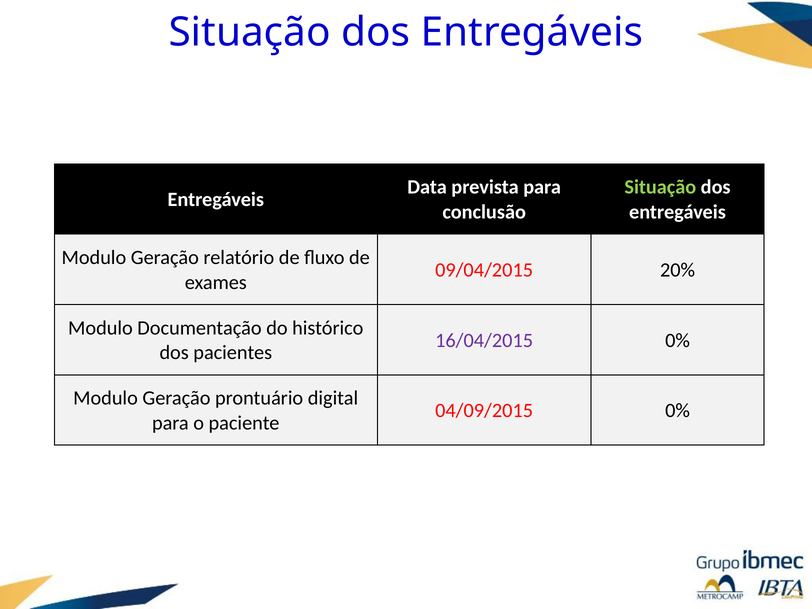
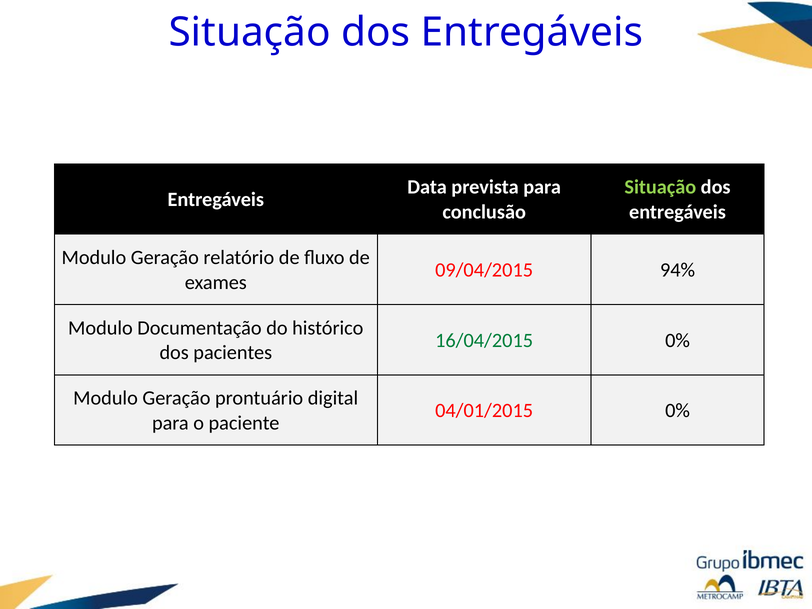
20%: 20% -> 94% (678, 270)
16/04/2015 colour: purple -> green (484, 340)
04/09/2015: 04/09/2015 -> 04/01/2015 (484, 411)
